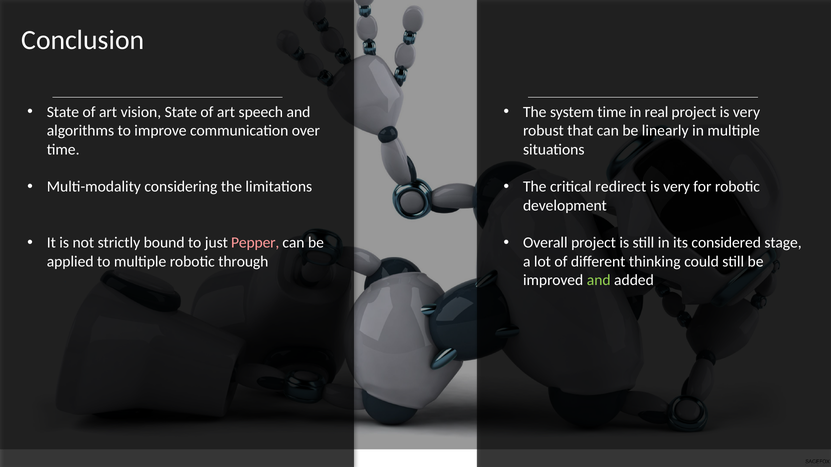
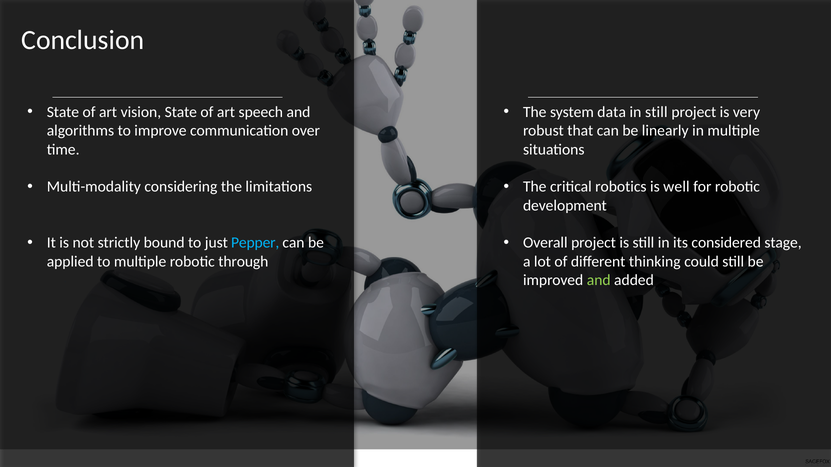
system time: time -> data (612, 112)
in real: real -> still (656, 112)
redirect: redirect -> robotics (621, 187)
very: very -> well (676, 187)
Pepper colour: pink -> light blue (255, 243)
